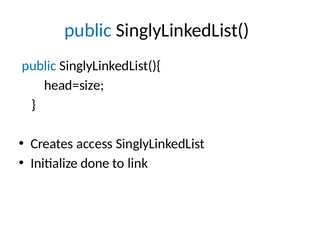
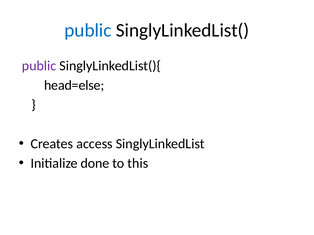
public colour: blue -> purple (39, 66)
head=size: head=size -> head=else (74, 85)
link: link -> this (138, 164)
